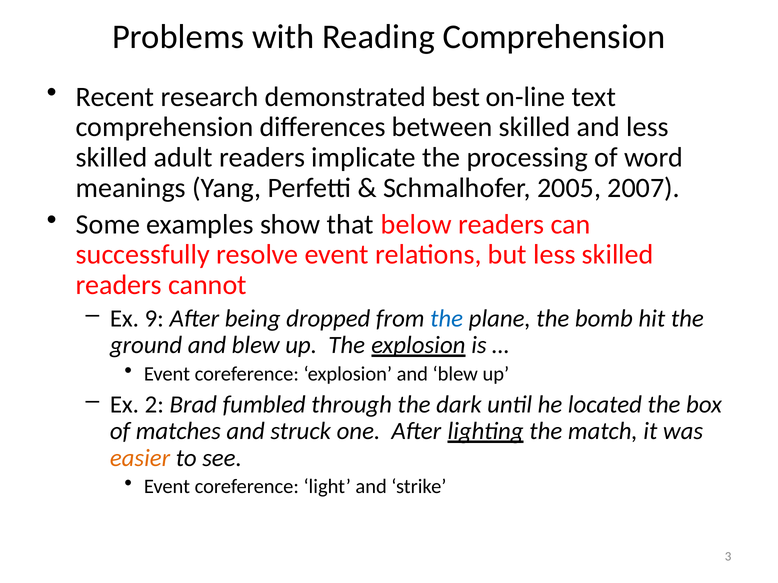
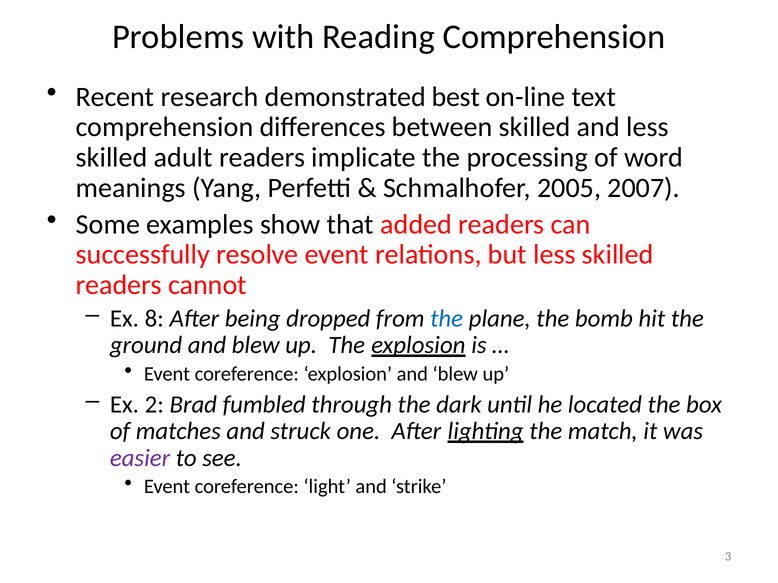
below: below -> added (416, 224)
9: 9 -> 8 (154, 319)
easier colour: orange -> purple (140, 458)
